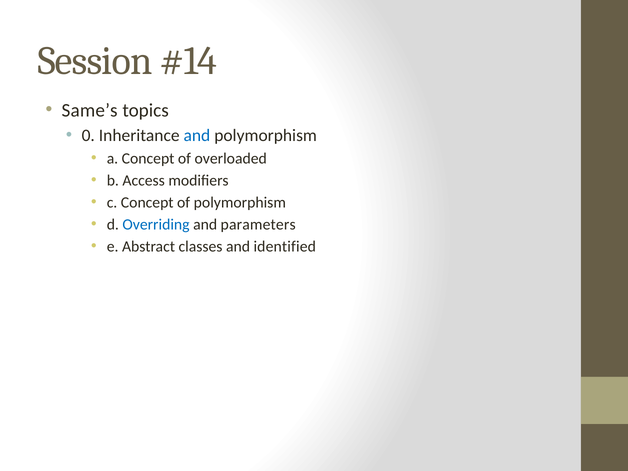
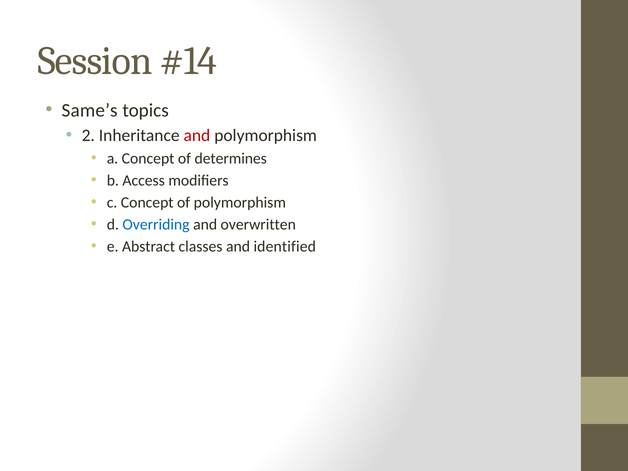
0: 0 -> 2 (88, 136)
and colour: blue -> red (197, 136)
overloaded: overloaded -> determines (231, 158)
parameters: parameters -> overwritten (258, 224)
